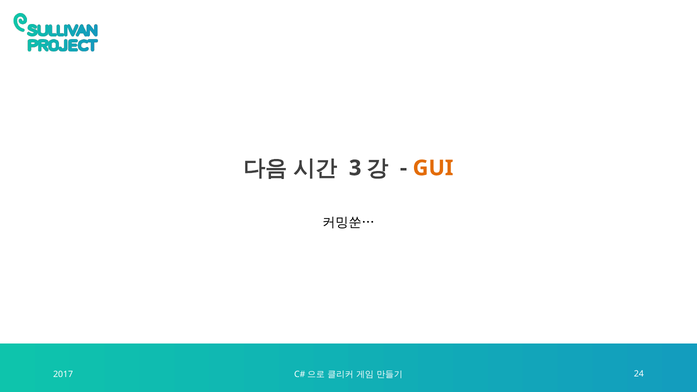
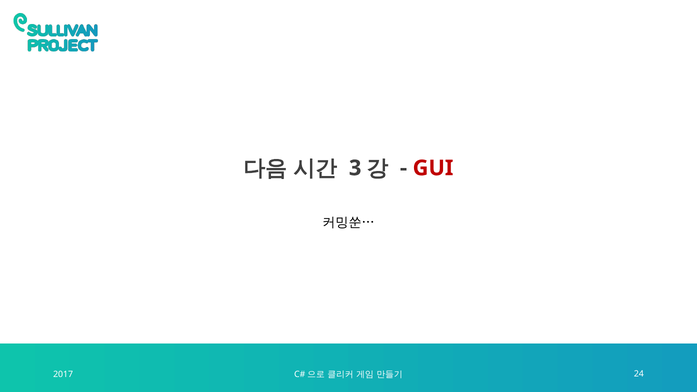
GUI colour: orange -> red (433, 168)
